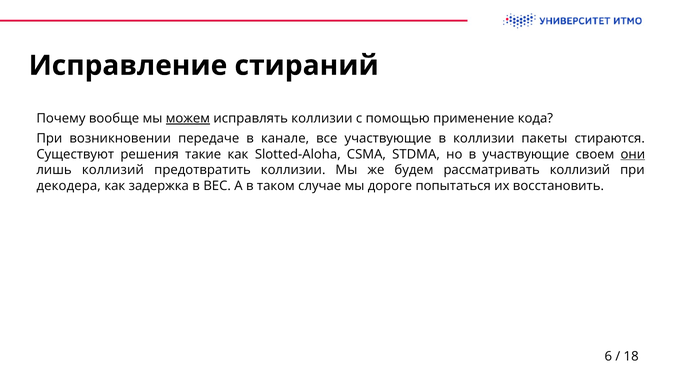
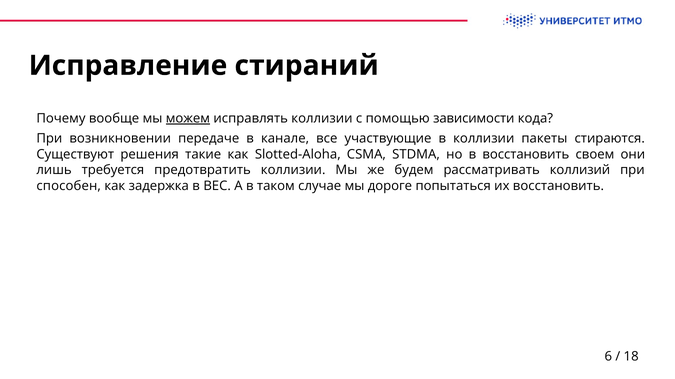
применение: применение -> зависимости (474, 118)
в участвующие: участвующие -> восстановить (526, 155)
они underline: present -> none (633, 155)
лишь коллизий: коллизий -> требуется (113, 170)
декодера: декодера -> способен (69, 186)
